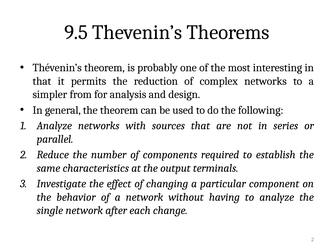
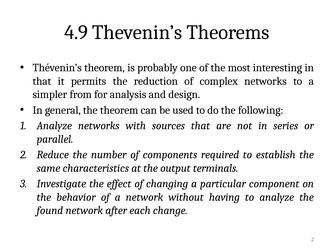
9.5: 9.5 -> 4.9 (76, 32)
single: single -> found (50, 210)
